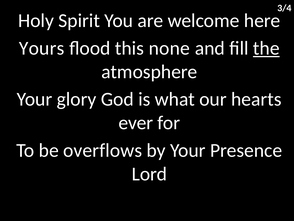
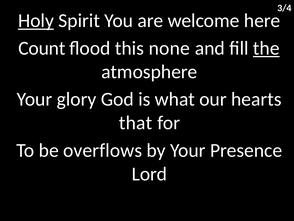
Holy underline: none -> present (36, 21)
Yours: Yours -> Count (42, 48)
ever: ever -> that (136, 123)
